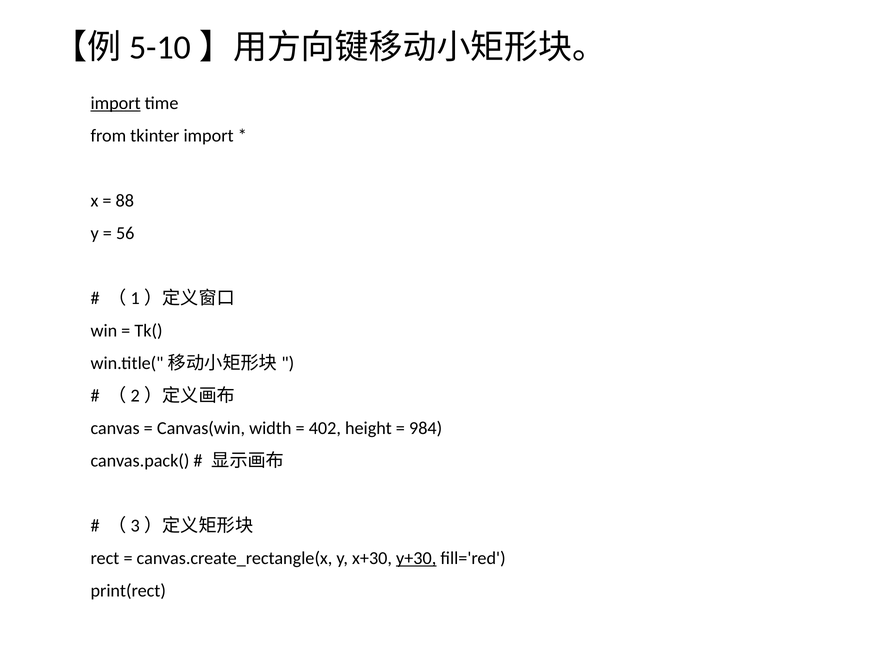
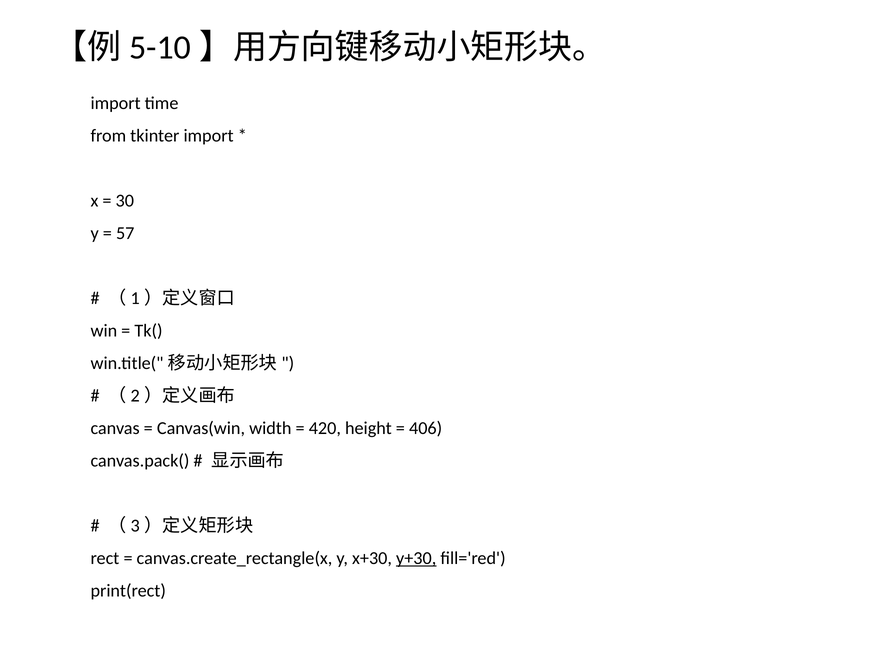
import underline: present -> none (116, 103)
88: 88 -> 30 (125, 201)
56: 56 -> 57 (125, 233)
402: 402 -> 420 (325, 428)
984: 984 -> 406 (426, 428)
